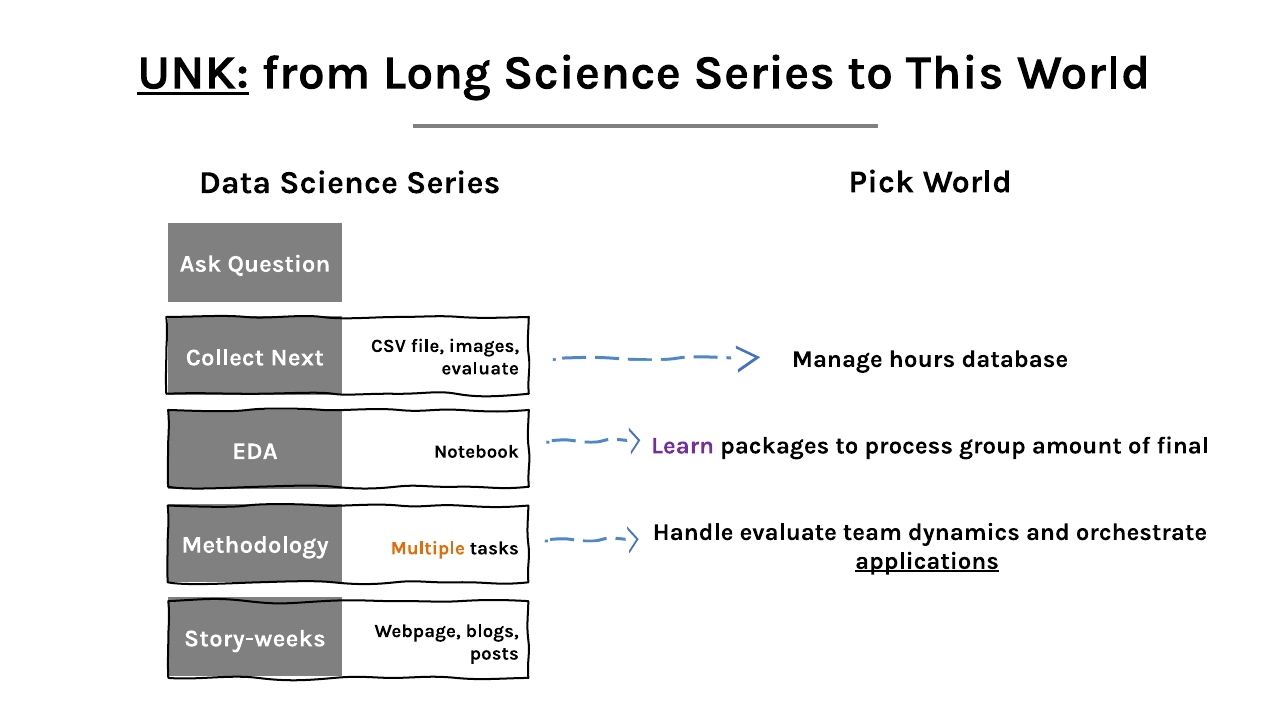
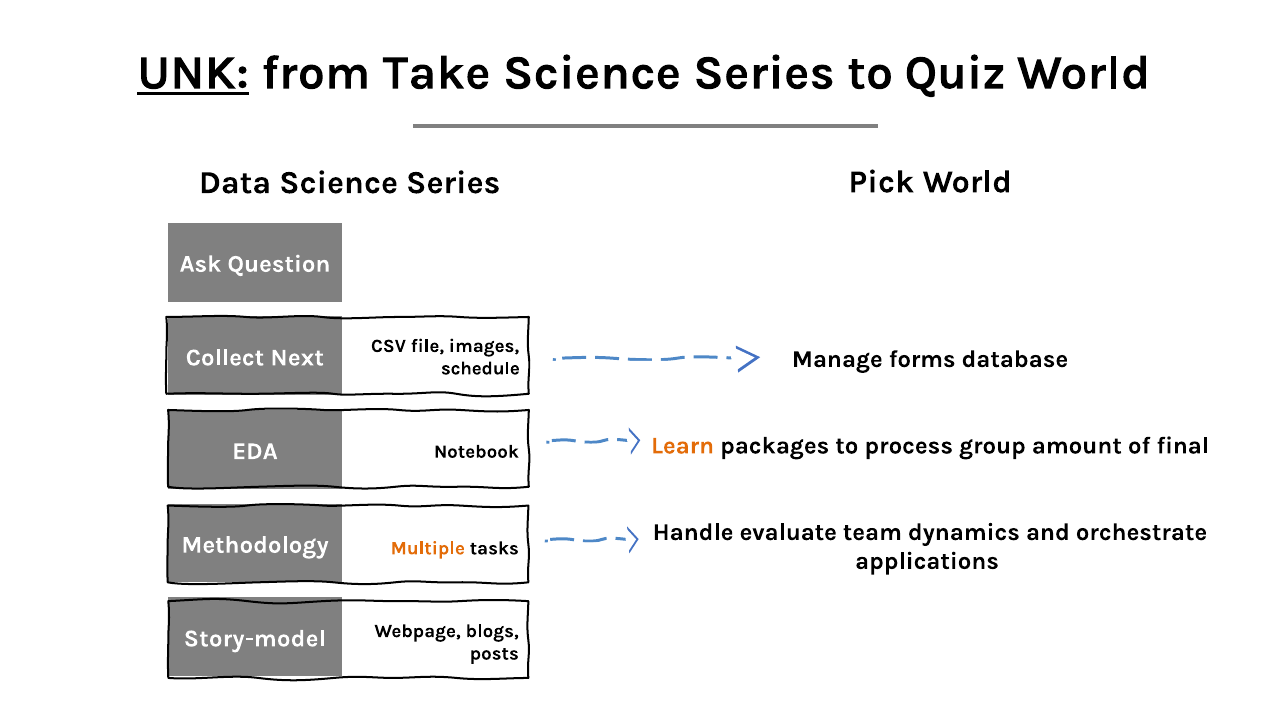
Long: Long -> Take (437, 73)
This: This -> Quiz (955, 73)
hours: hours -> forms (922, 359)
evaluate: evaluate -> schedule (480, 368)
Learn colour: purple -> orange (683, 446)
applications underline: present -> none (927, 561)
Story-weeks: Story-weeks -> Story-model (255, 639)
